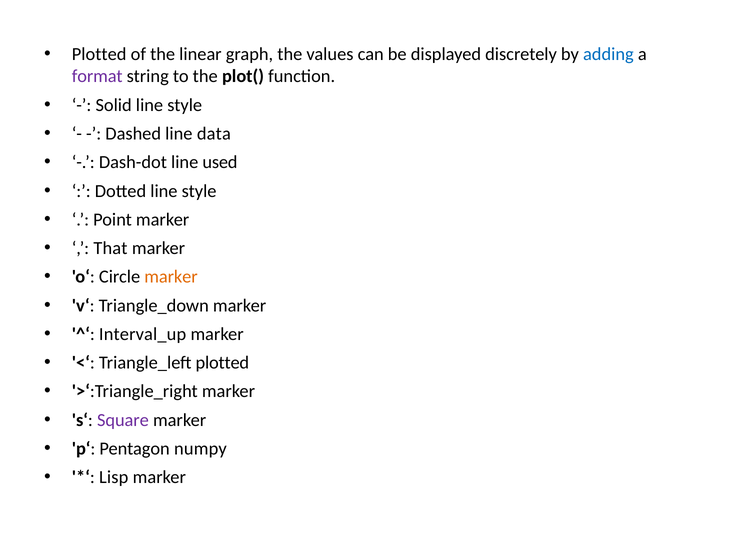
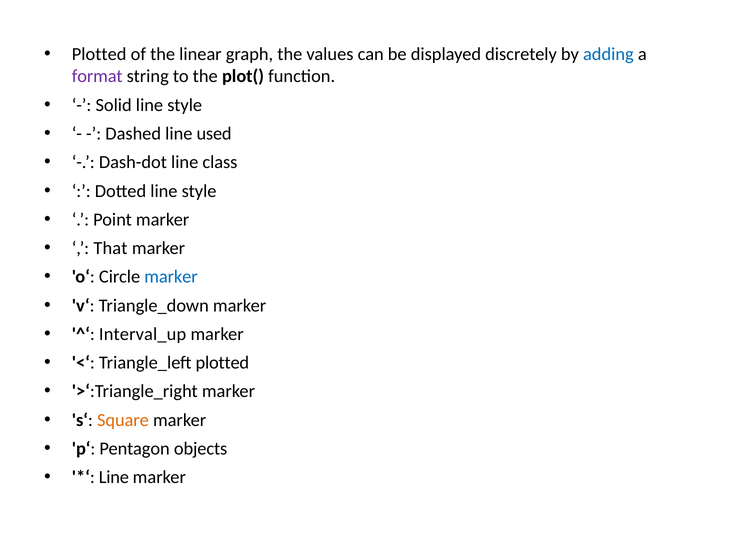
data: data -> used (214, 134)
used: used -> class (220, 162)
marker colour: orange -> blue (171, 277)
Square colour: purple -> orange (123, 420)
numpy: numpy -> objects (201, 449)
Lisp: Lisp -> Line (114, 477)
